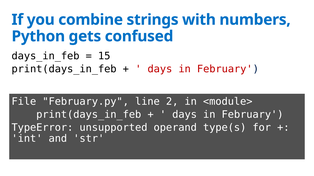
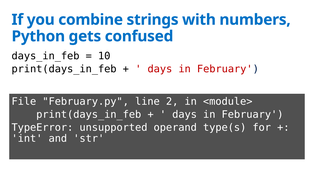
15: 15 -> 10 (104, 56)
